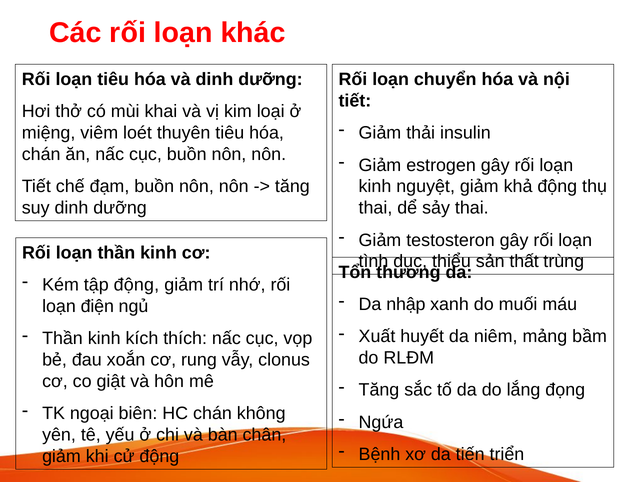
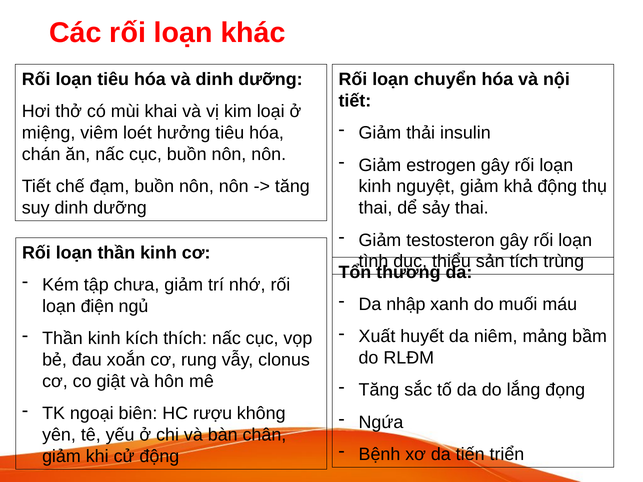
thuyên: thuyên -> hưởng (184, 133)
thất: thất -> tích (524, 262)
tập động: động -> chưa (137, 285)
HC chán: chán -> rượu (213, 414)
